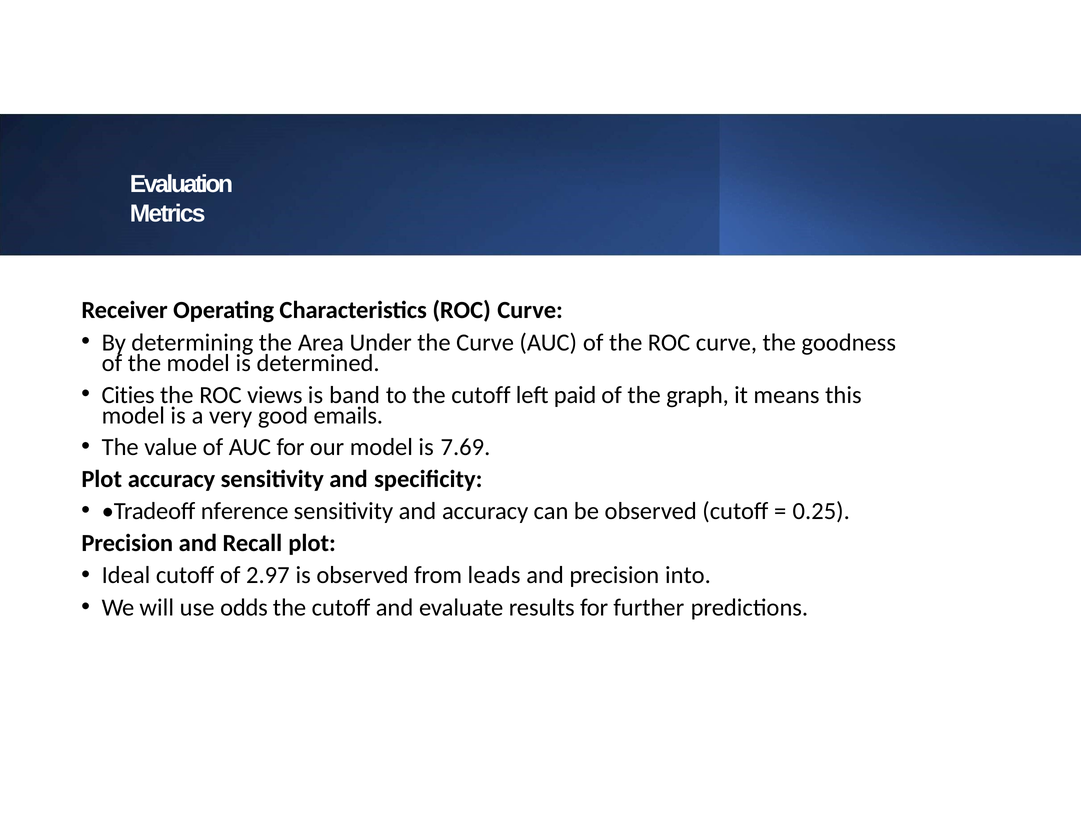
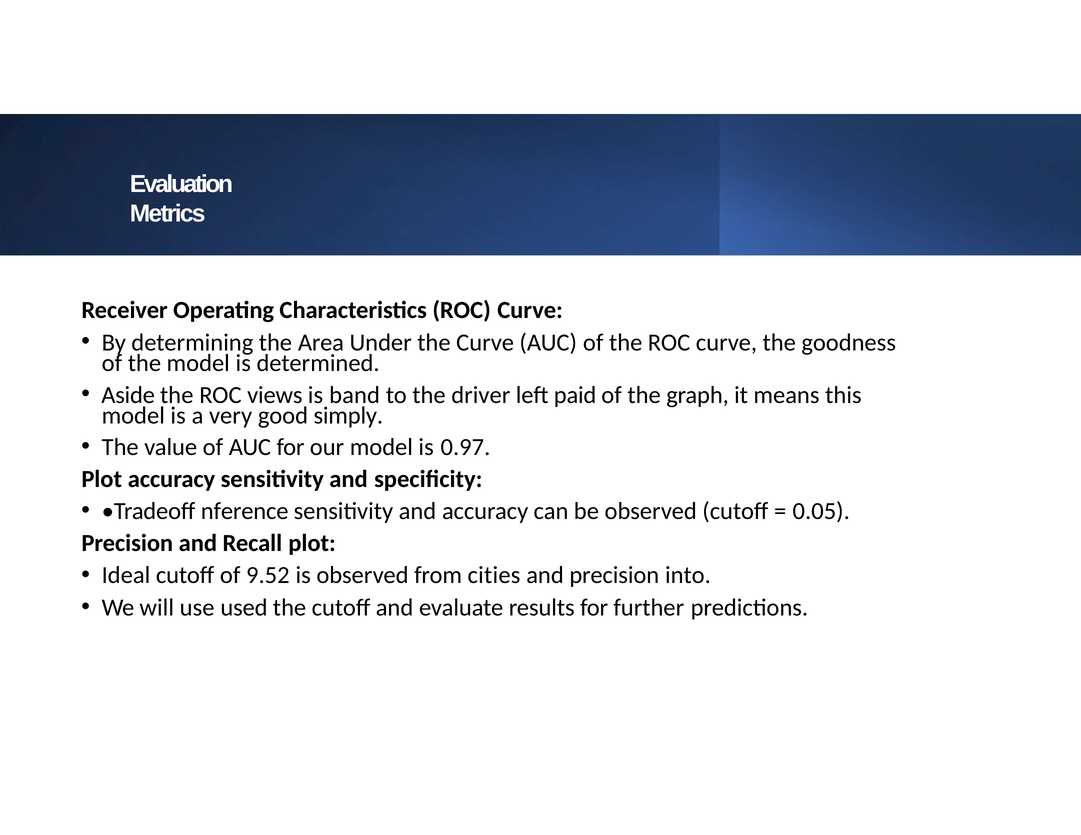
Cities: Cities -> Aside (128, 395)
to the cutoff: cutoff -> driver (481, 395)
emails: emails -> simply (348, 416)
7.69: 7.69 -> 0.97 (465, 447)
0.25: 0.25 -> 0.05 (821, 511)
2.97: 2.97 -> 9.52 (268, 576)
leads: leads -> cities (494, 576)
odds: odds -> used (244, 608)
